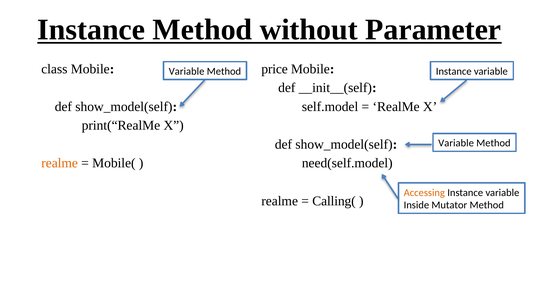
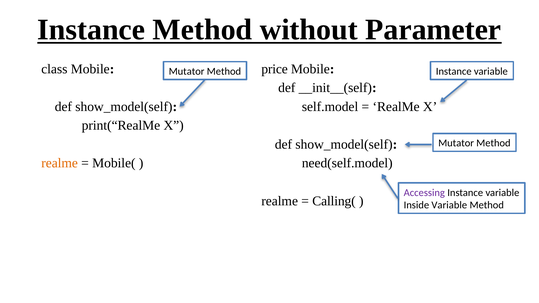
Variable: Variable -> Mutator (187, 71)
Variable: Variable -> Mutator (456, 143)
Accessing colour: orange -> purple (424, 193)
Inside Mutator: Mutator -> Variable (449, 205)
